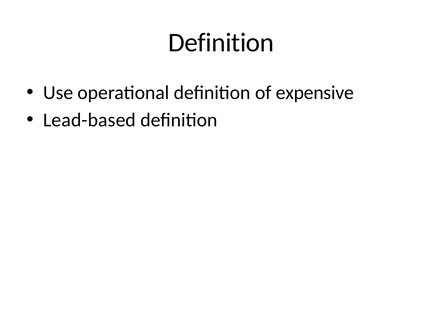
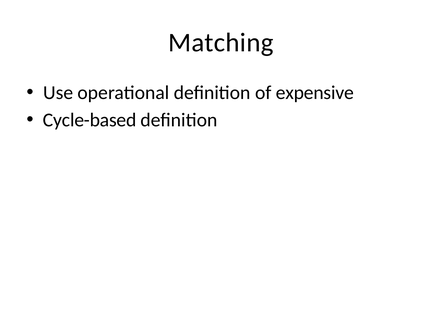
Definition: Definition -> Matching (221, 43)
Lead-based: Lead-based -> Cycle-based (90, 120)
